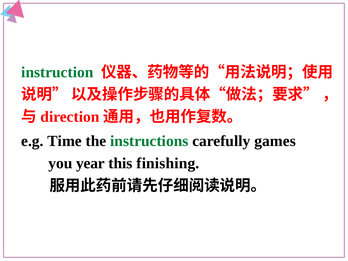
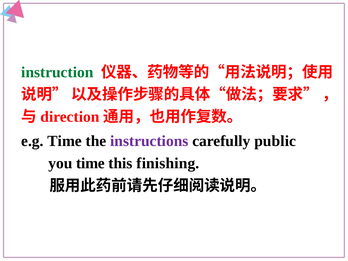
instructions colour: green -> purple (149, 141)
games: games -> public (275, 141)
you year: year -> time (90, 163)
